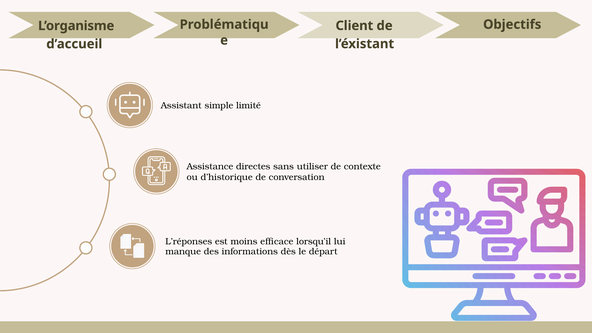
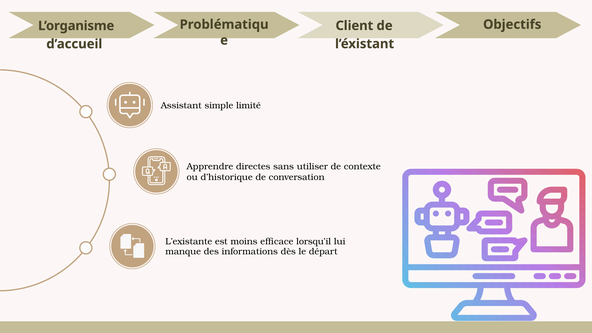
Assistance: Assistance -> Apprendre (210, 166)
L’réponses: L’réponses -> L’existante (189, 241)
